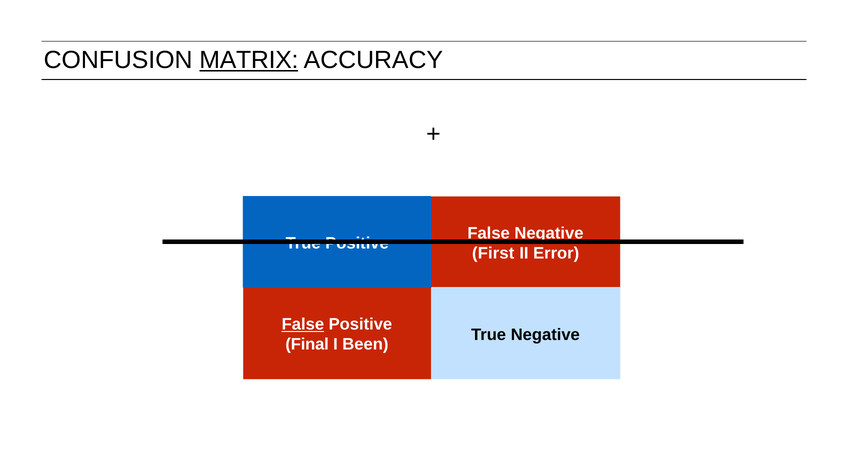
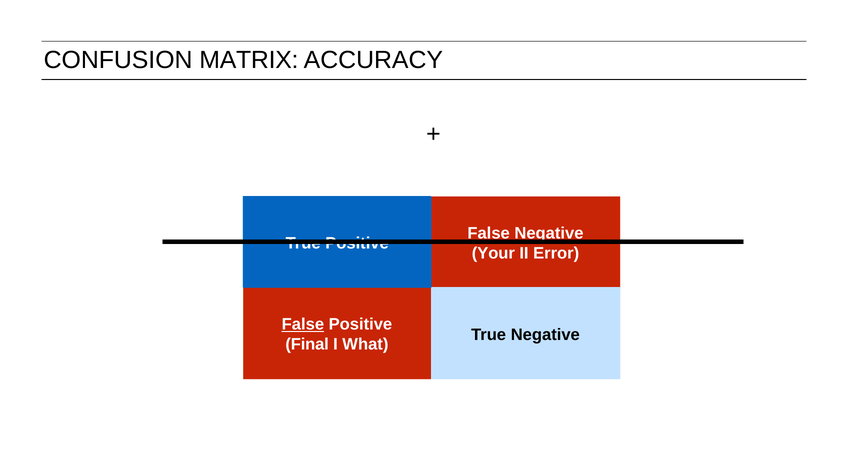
MATRIX underline: present -> none (249, 60)
First: First -> Your (493, 253)
Been: Been -> What (365, 344)
